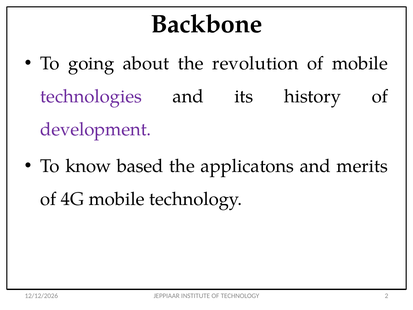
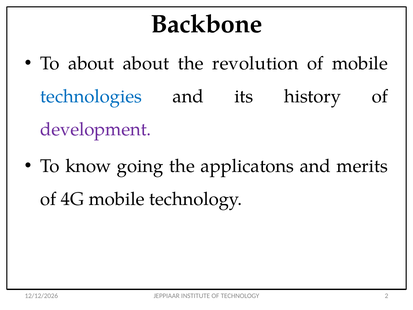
To going: going -> about (91, 63)
technologies colour: purple -> blue (91, 96)
based: based -> going (140, 166)
